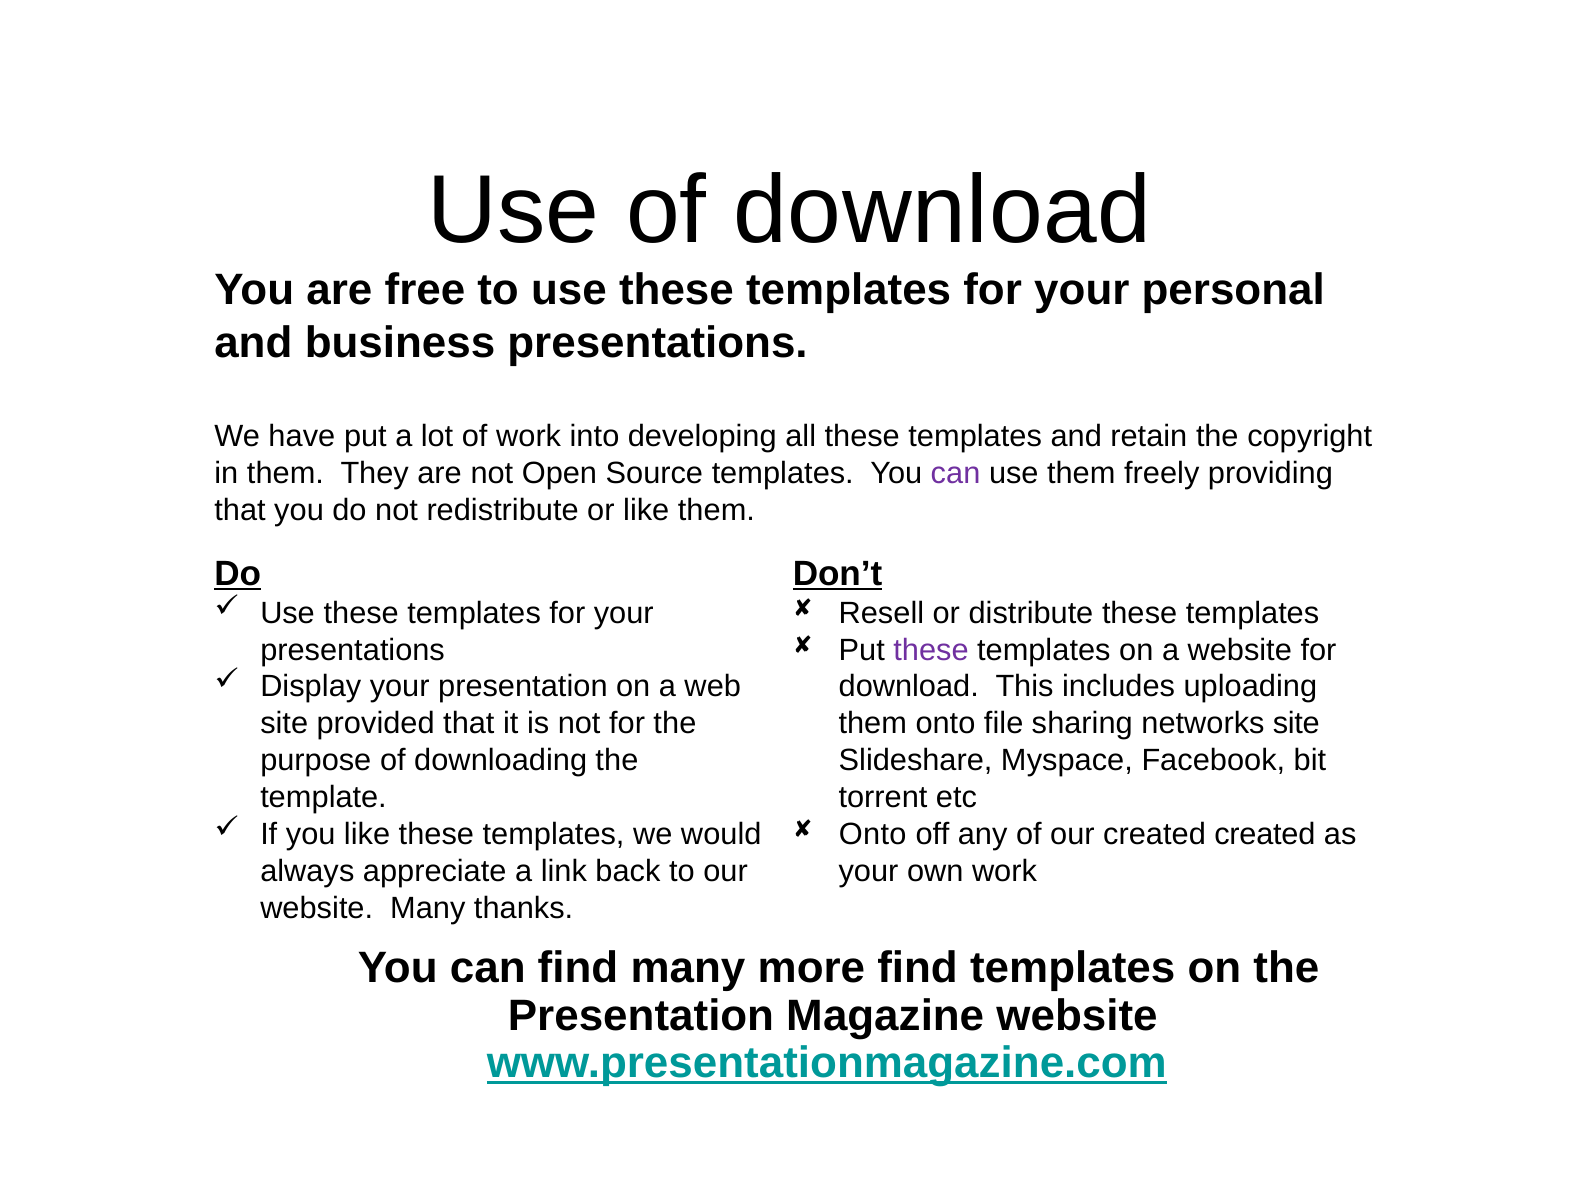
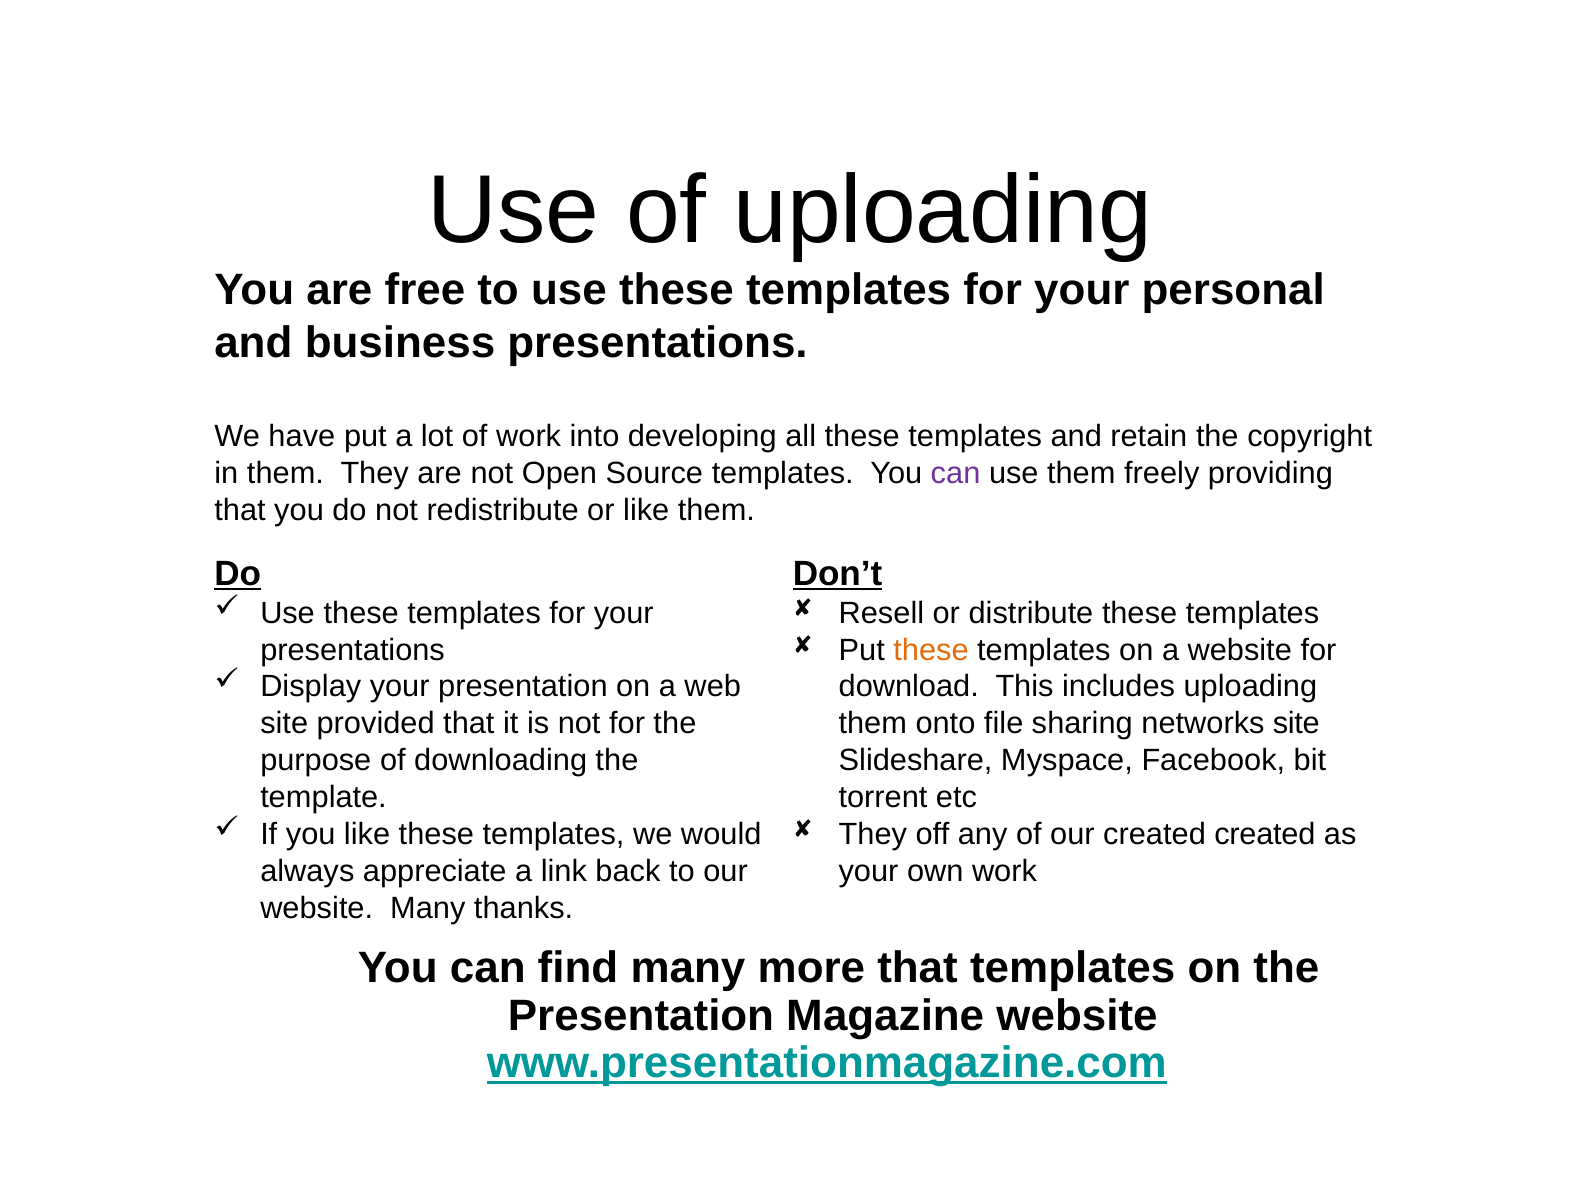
of download: download -> uploading (943, 211)
these colour: purple -> orange (931, 650)
Onto: Onto -> They (873, 835)
more find: find -> that (918, 969)
